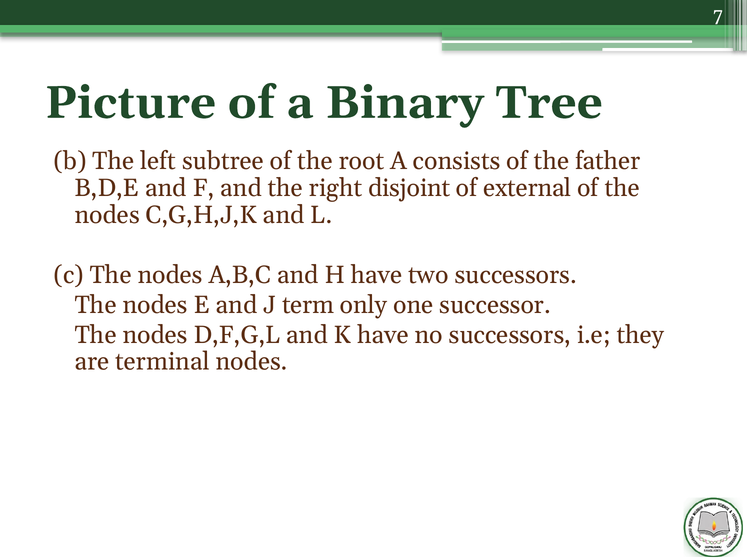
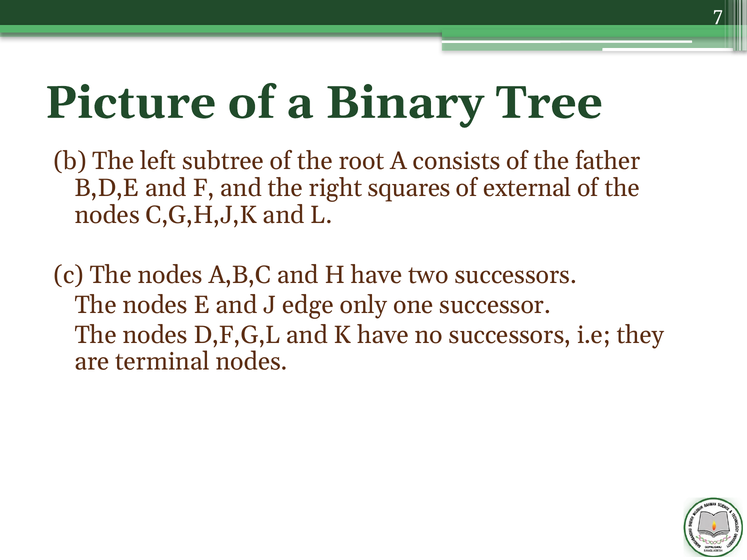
disjoint: disjoint -> squares (409, 188)
term: term -> edge (308, 305)
